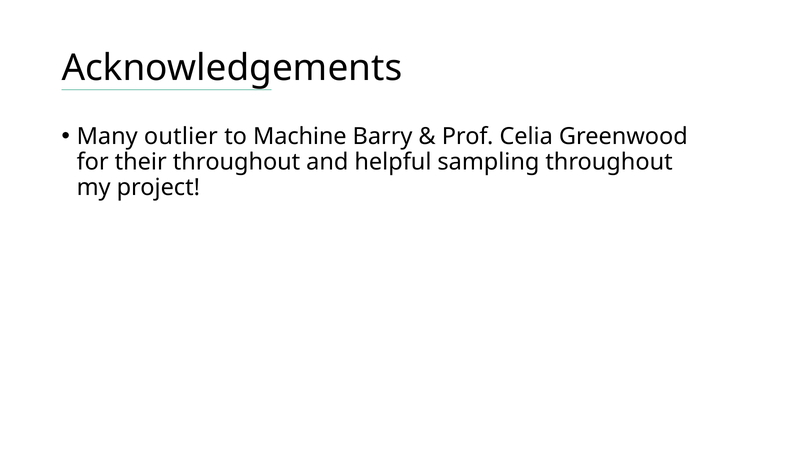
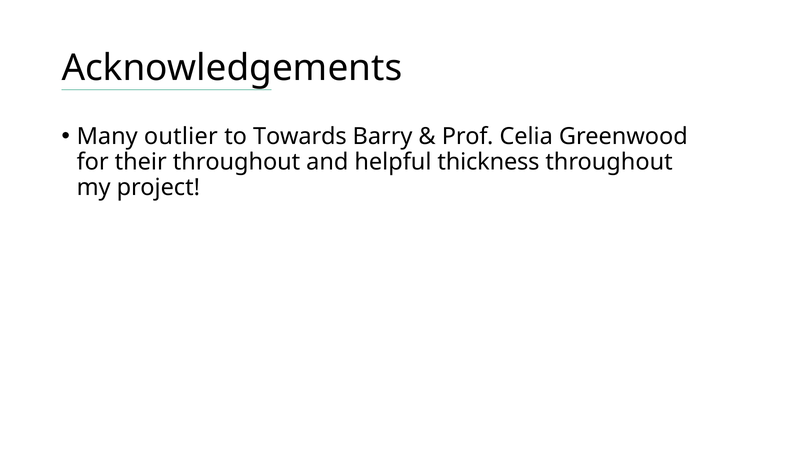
Machine: Machine -> Towards (300, 136)
sampling: sampling -> thickness (488, 162)
